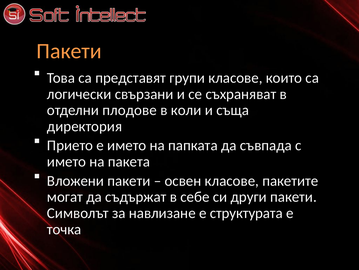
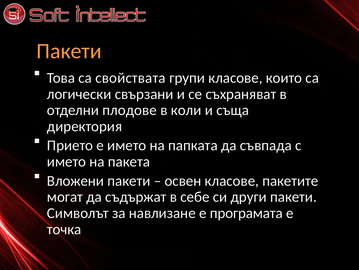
представят: представят -> свойствата (131, 78)
структурата: структурата -> програмата (246, 213)
